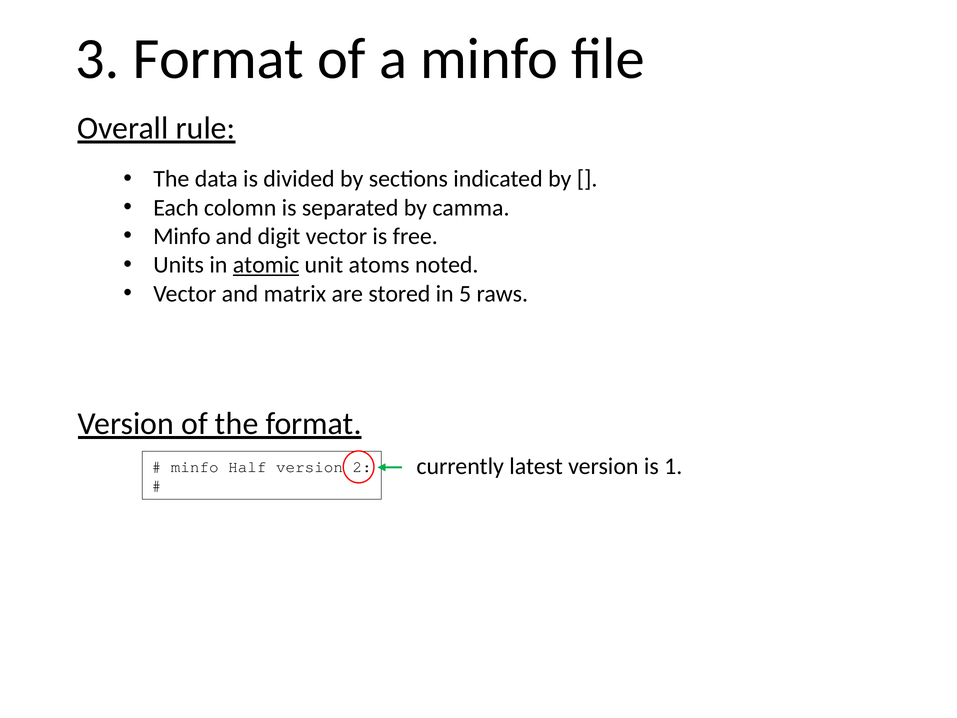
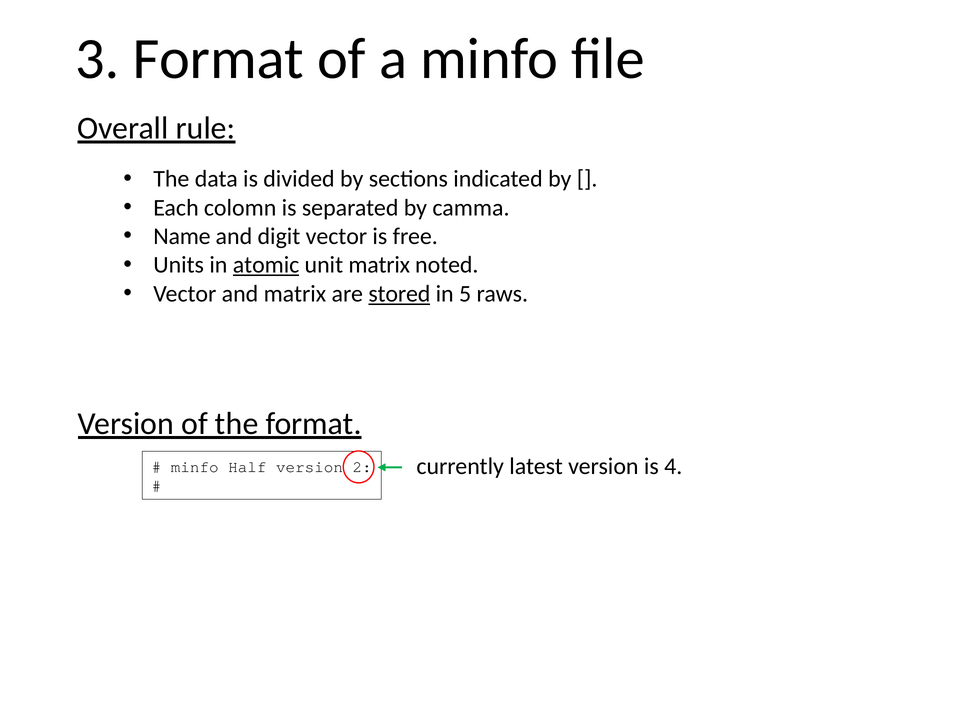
Minfo: Minfo -> Name (182, 236)
unit atoms: atoms -> matrix (379, 265)
stored underline: none -> present (399, 294)
1: 1 -> 4 (673, 466)
